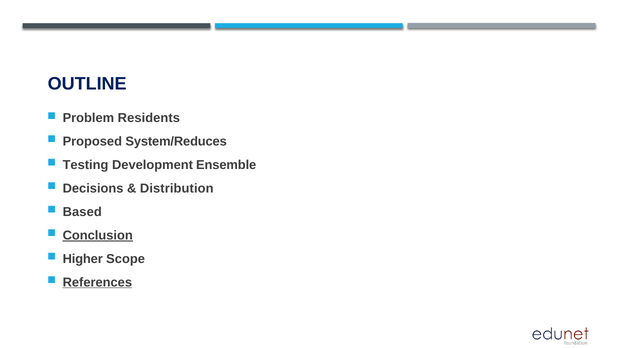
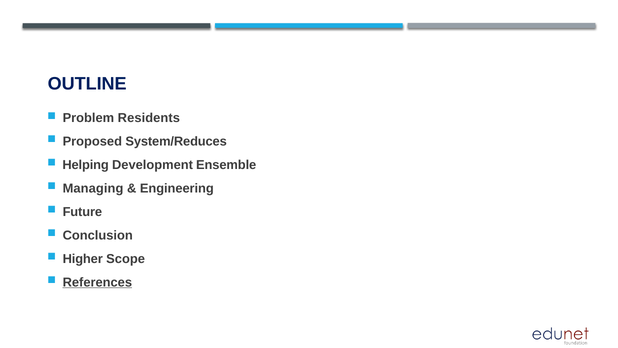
Testing: Testing -> Helping (86, 165)
Decisions: Decisions -> Managing (93, 188)
Distribution: Distribution -> Engineering (177, 188)
Based: Based -> Future (82, 212)
Conclusion underline: present -> none (98, 235)
